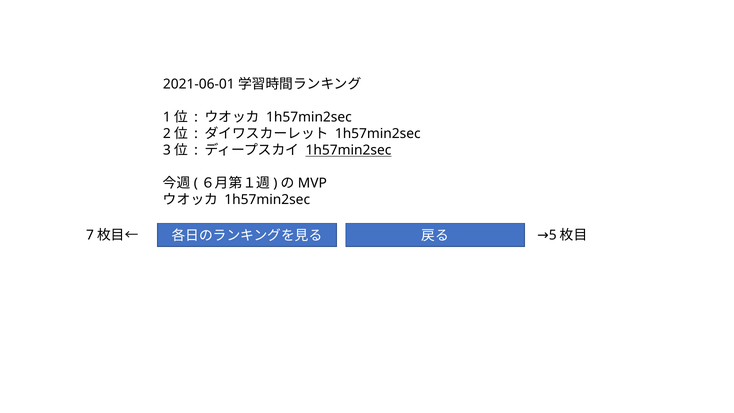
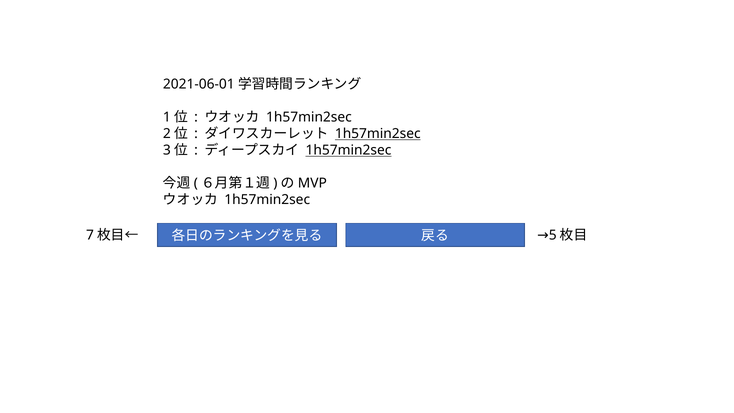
1h57min2sec underline: none -> present (378, 134)
